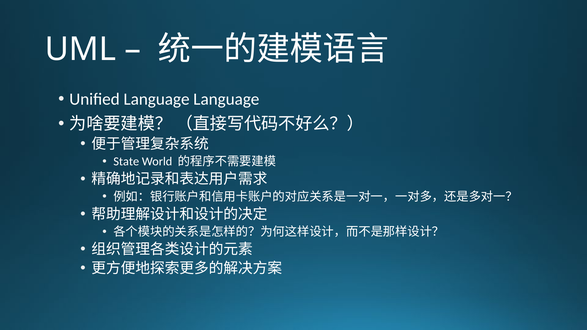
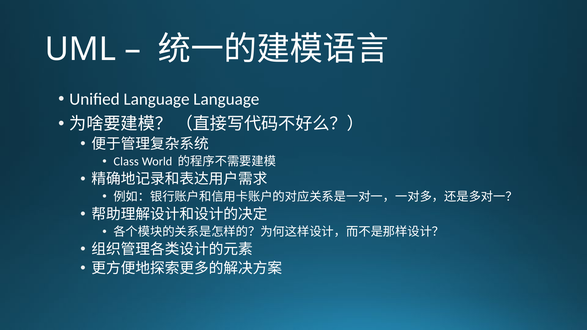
State: State -> Class (126, 162)
